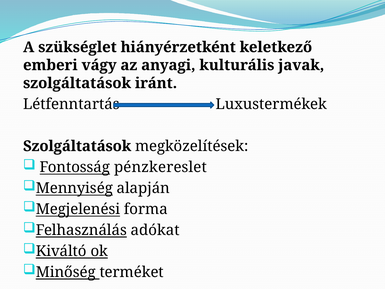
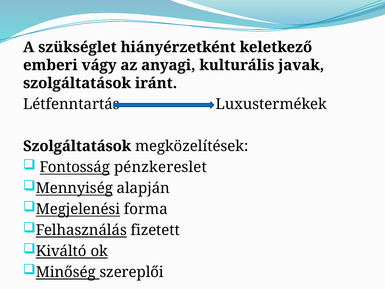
adókat: adókat -> fizetett (155, 230)
terméket: terméket -> szereplői (132, 272)
